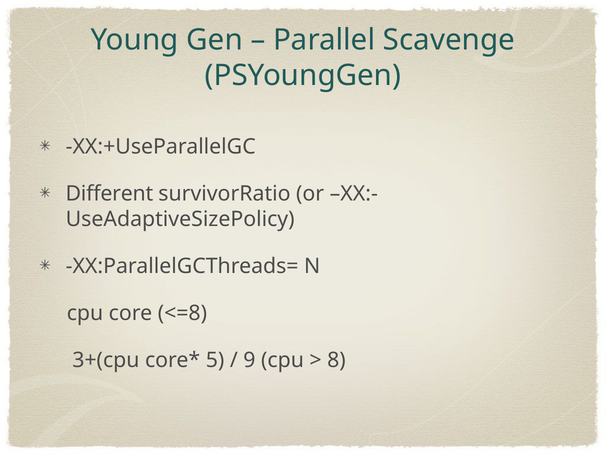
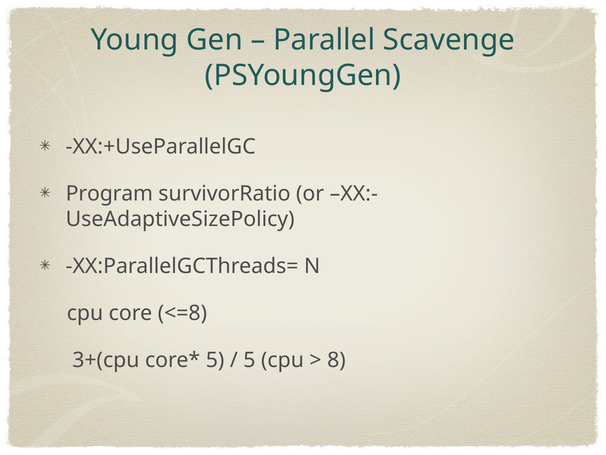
Different: Different -> Program (109, 193)
9: 9 -> 5 (249, 360)
